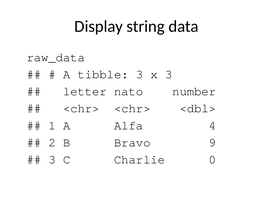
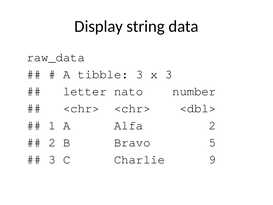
Alfa 4: 4 -> 2 (212, 125)
9: 9 -> 5 (212, 142)
0: 0 -> 9 (212, 159)
